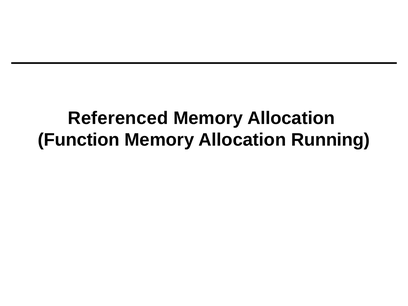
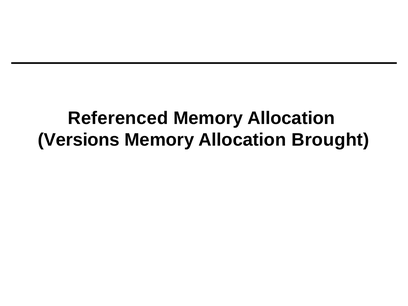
Function: Function -> Versions (79, 140)
Running: Running -> Brought (330, 140)
